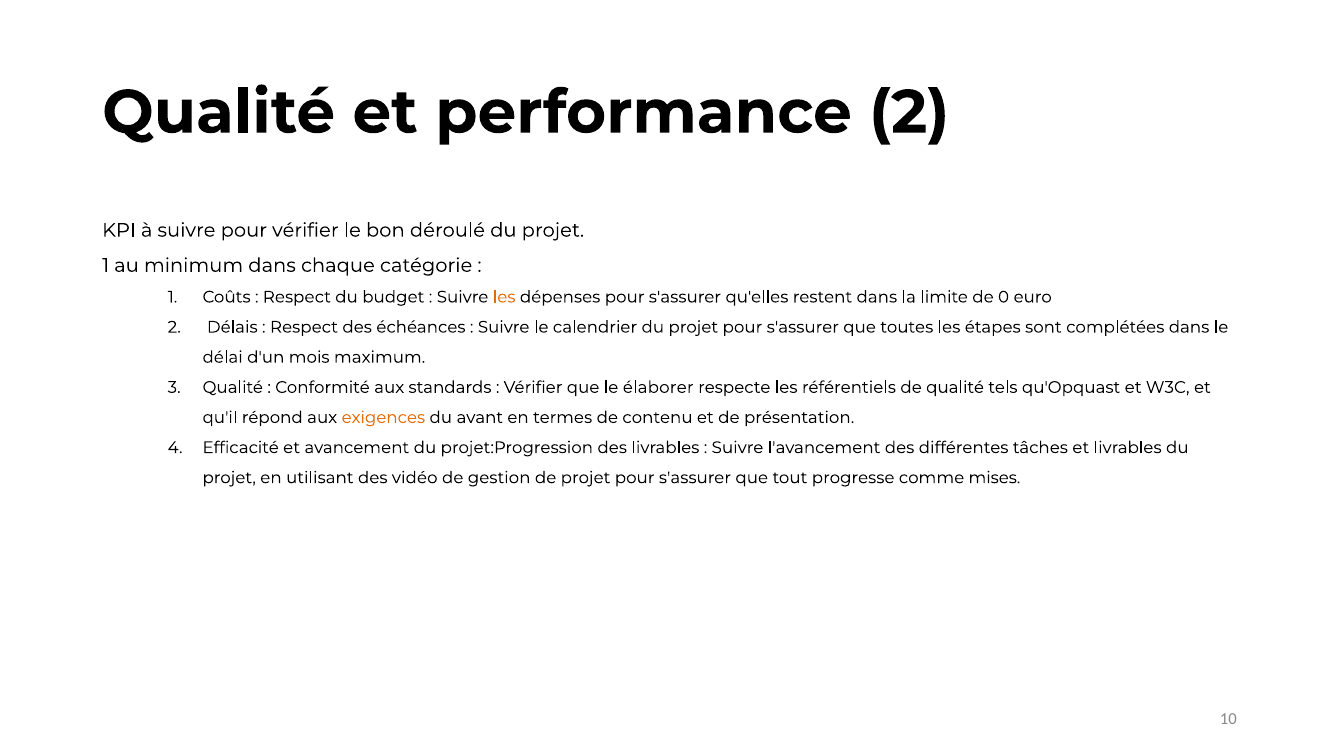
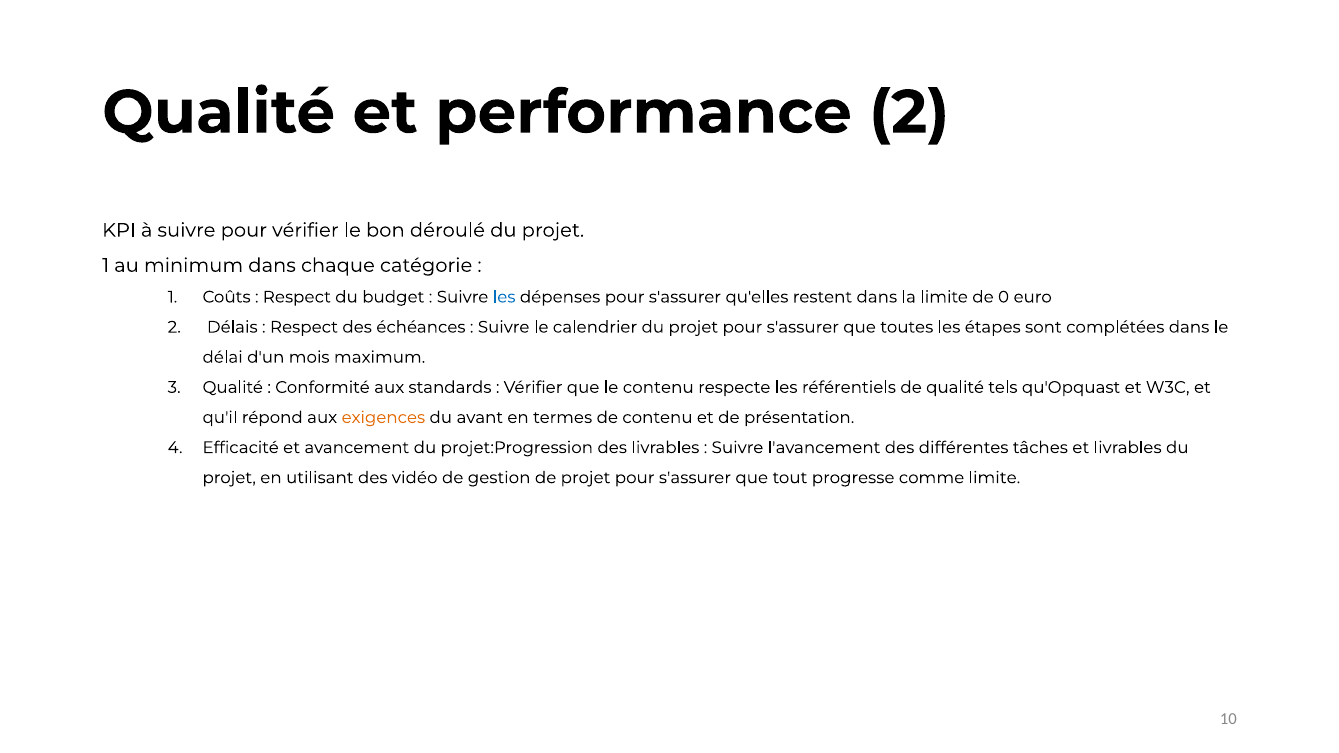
les colour: orange -> blue (504, 297)
le élaborer: élaborer -> contenu (658, 387)
comme mises: mises -> limite (994, 478)
